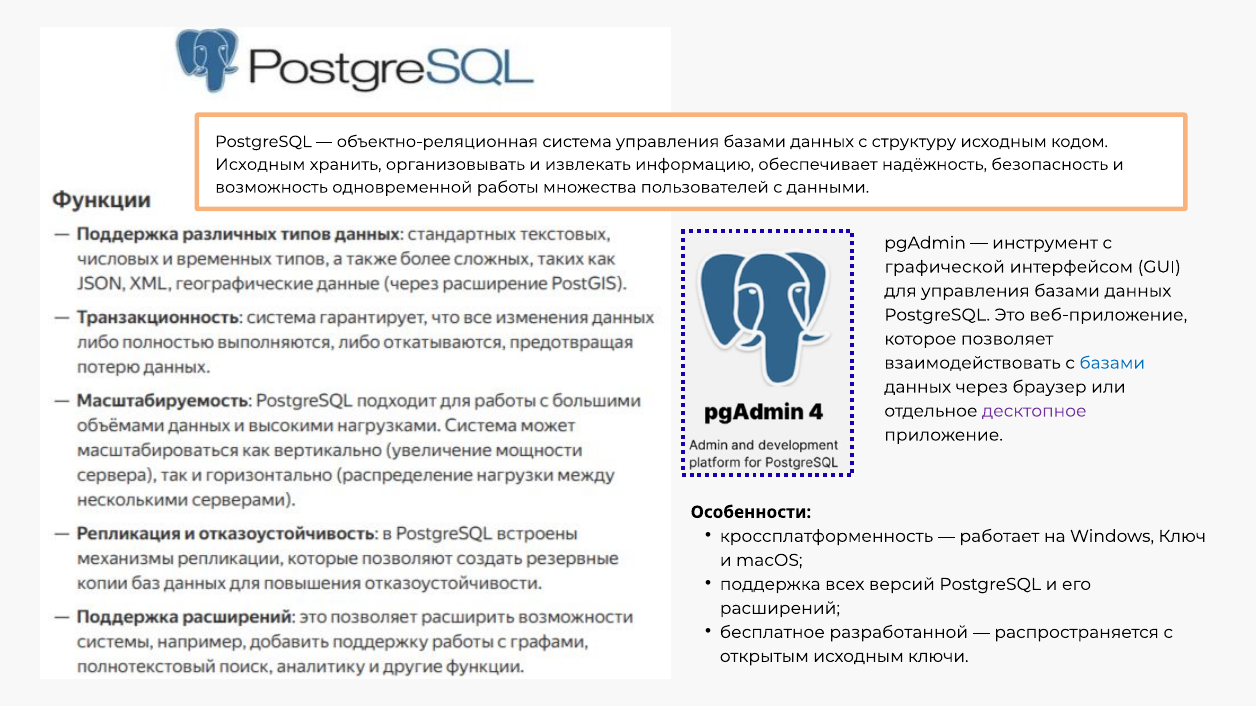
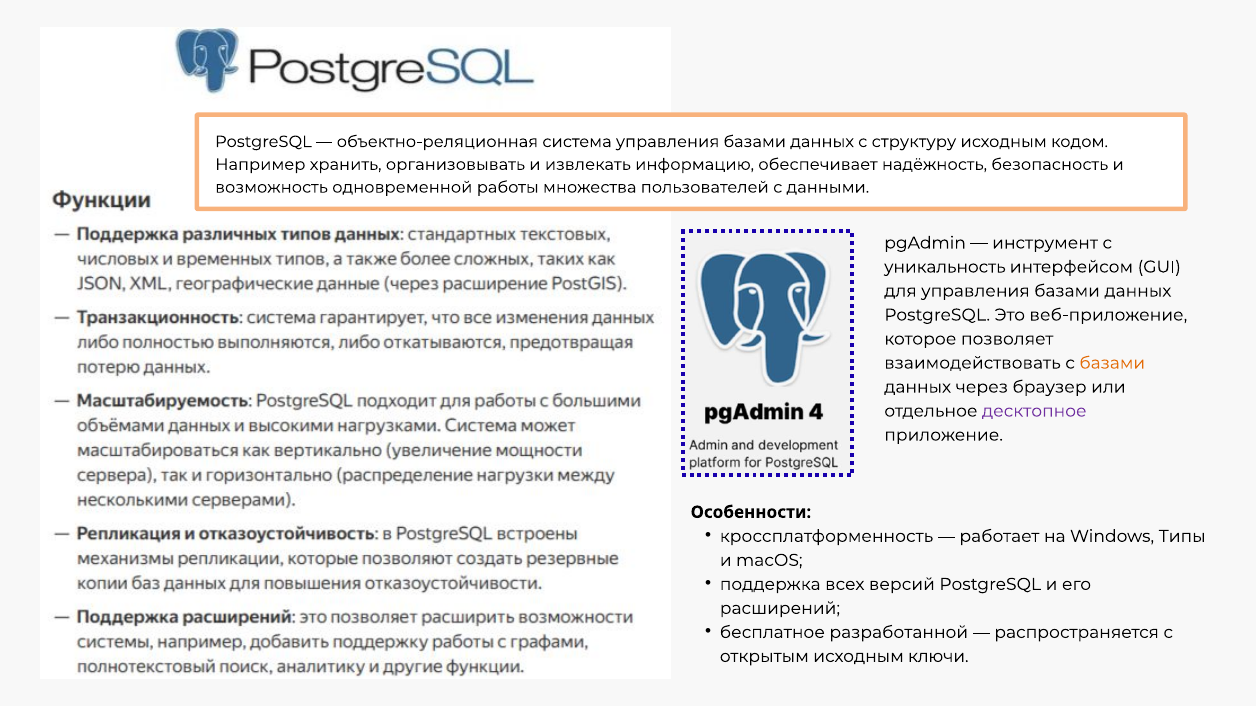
Исходным: Исходным -> Например (260, 165)
графической: графической -> уникальность (945, 267)
базами colour: blue -> orange (1112, 363)
Ключ: Ключ -> Типы (1182, 537)
